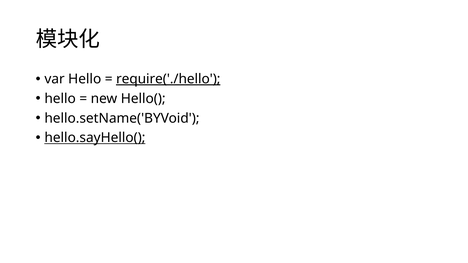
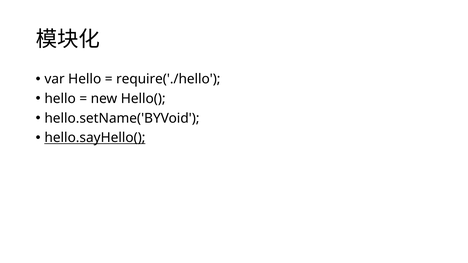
require('./hello underline: present -> none (168, 79)
